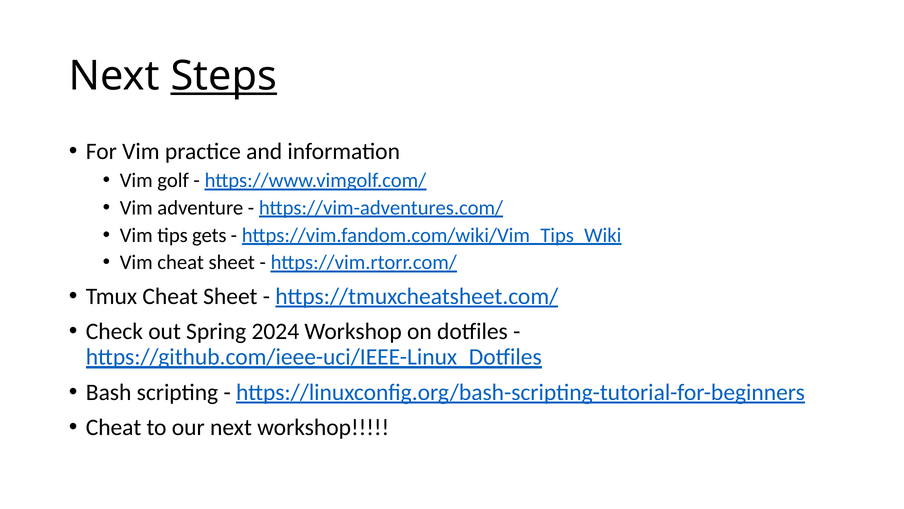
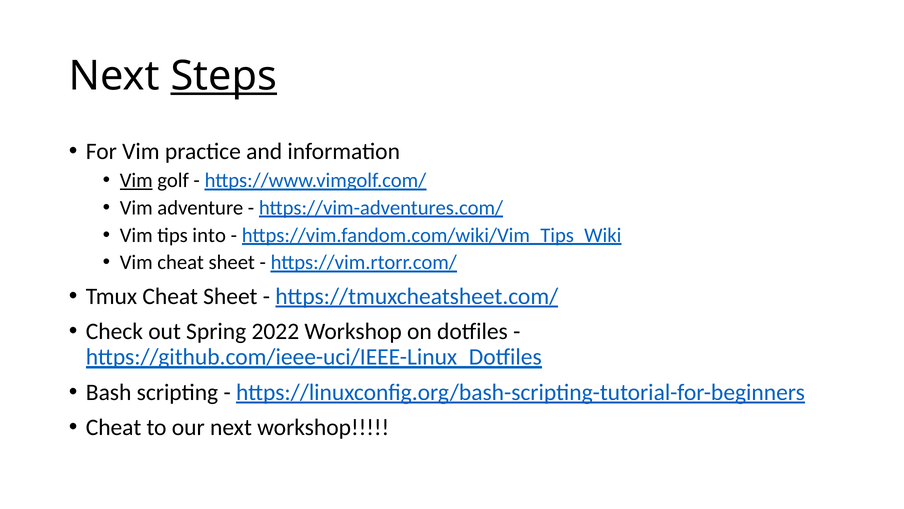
Vim underline: none -> present (136, 180)
gets: gets -> into (209, 235)
2024: 2024 -> 2022 (275, 331)
